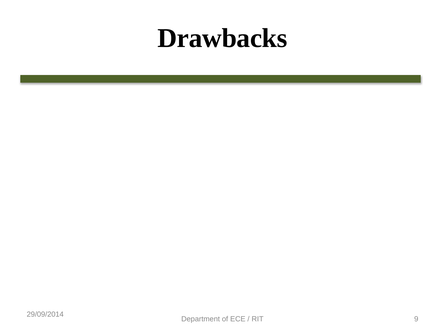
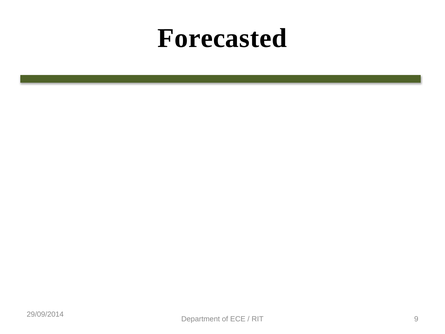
Drawbacks: Drawbacks -> Forecasted (222, 38)
